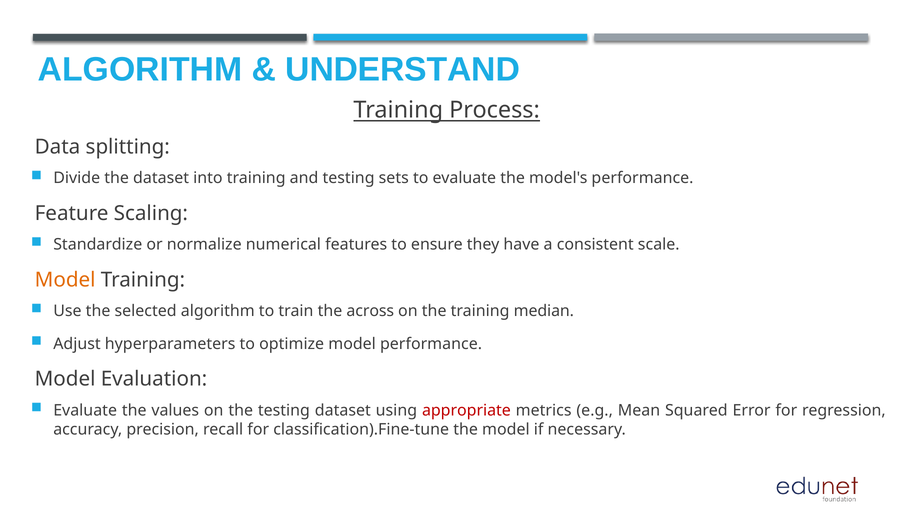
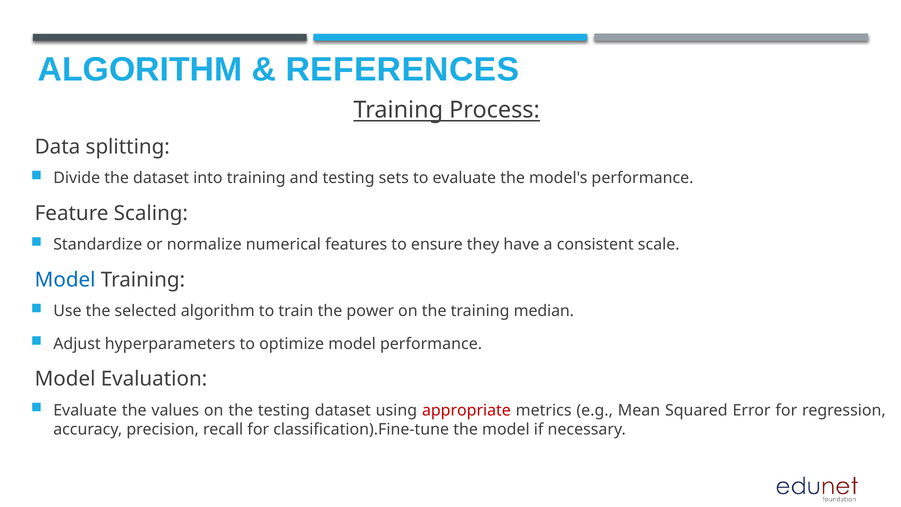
UNDERSTAND: UNDERSTAND -> REFERENCES (402, 70)
Model colour: orange -> blue (65, 280)
across: across -> power (370, 311)
